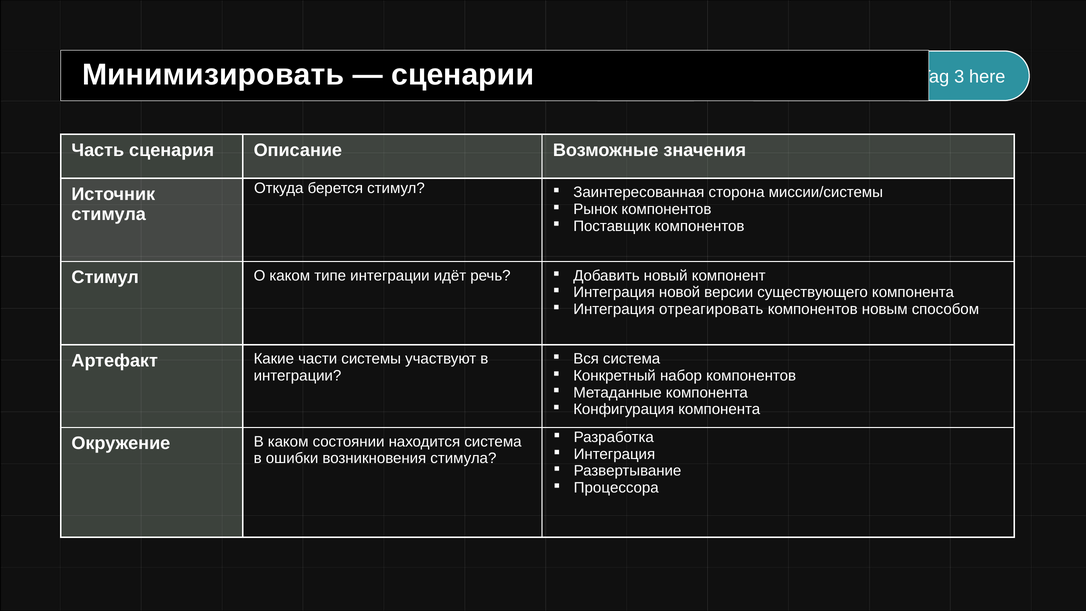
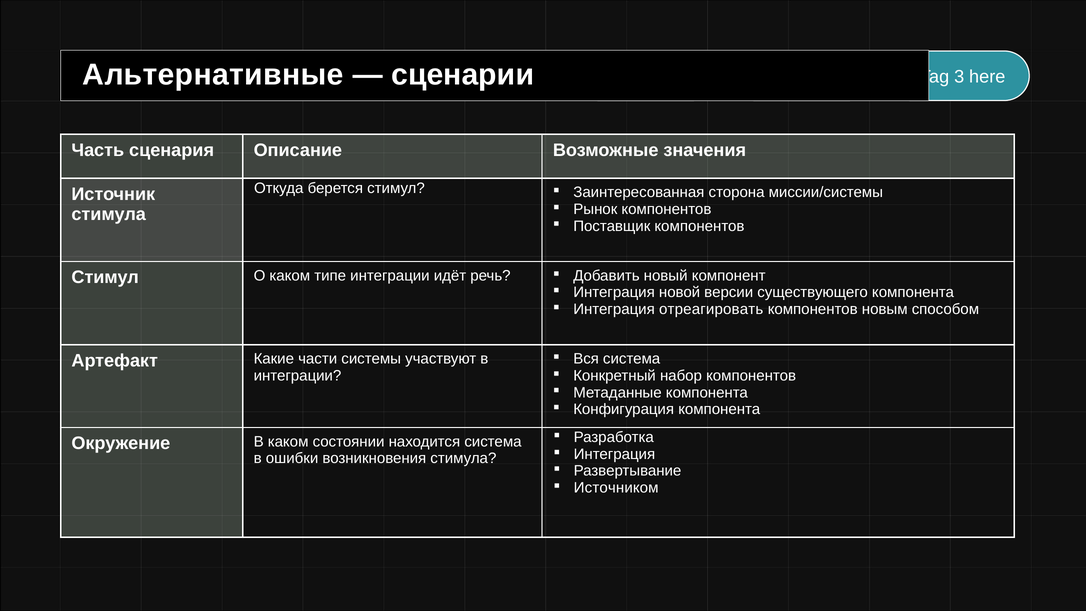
Минимизировать: Минимизировать -> Альтернативные (213, 75)
Процессора: Процессора -> Источником (616, 488)
